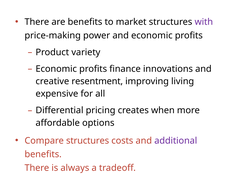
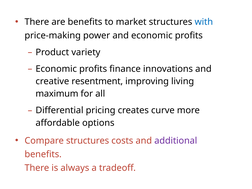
with colour: purple -> blue (204, 22)
expensive: expensive -> maximum (57, 94)
when: when -> curve (163, 110)
